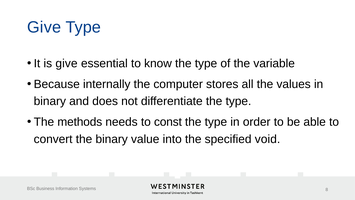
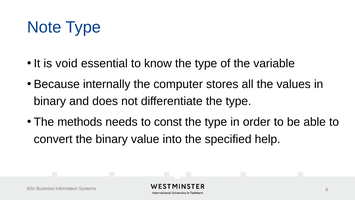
Give: Give -> Note (44, 27)
is give: give -> void (66, 63)
void: void -> help (268, 139)
